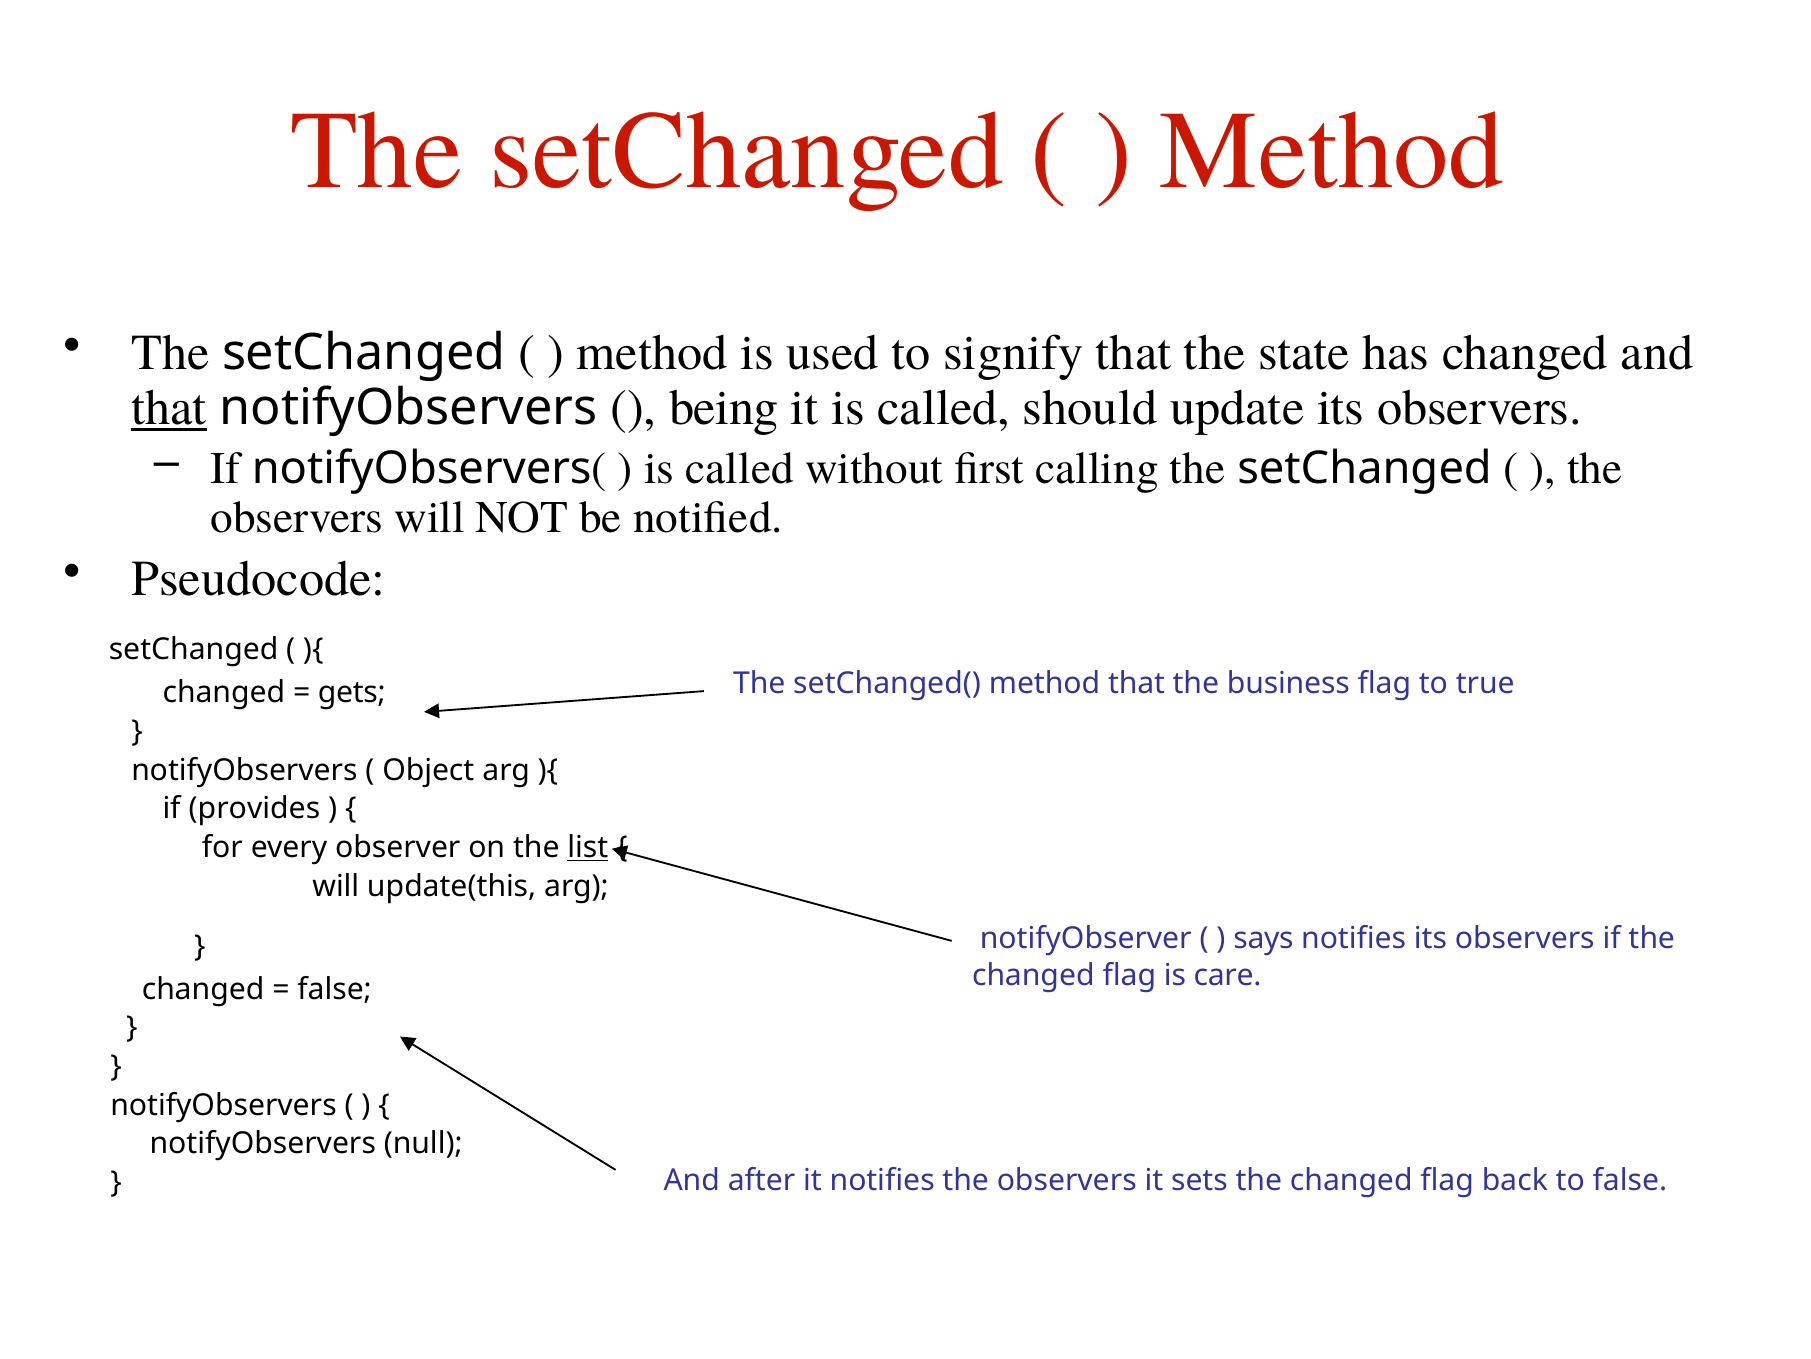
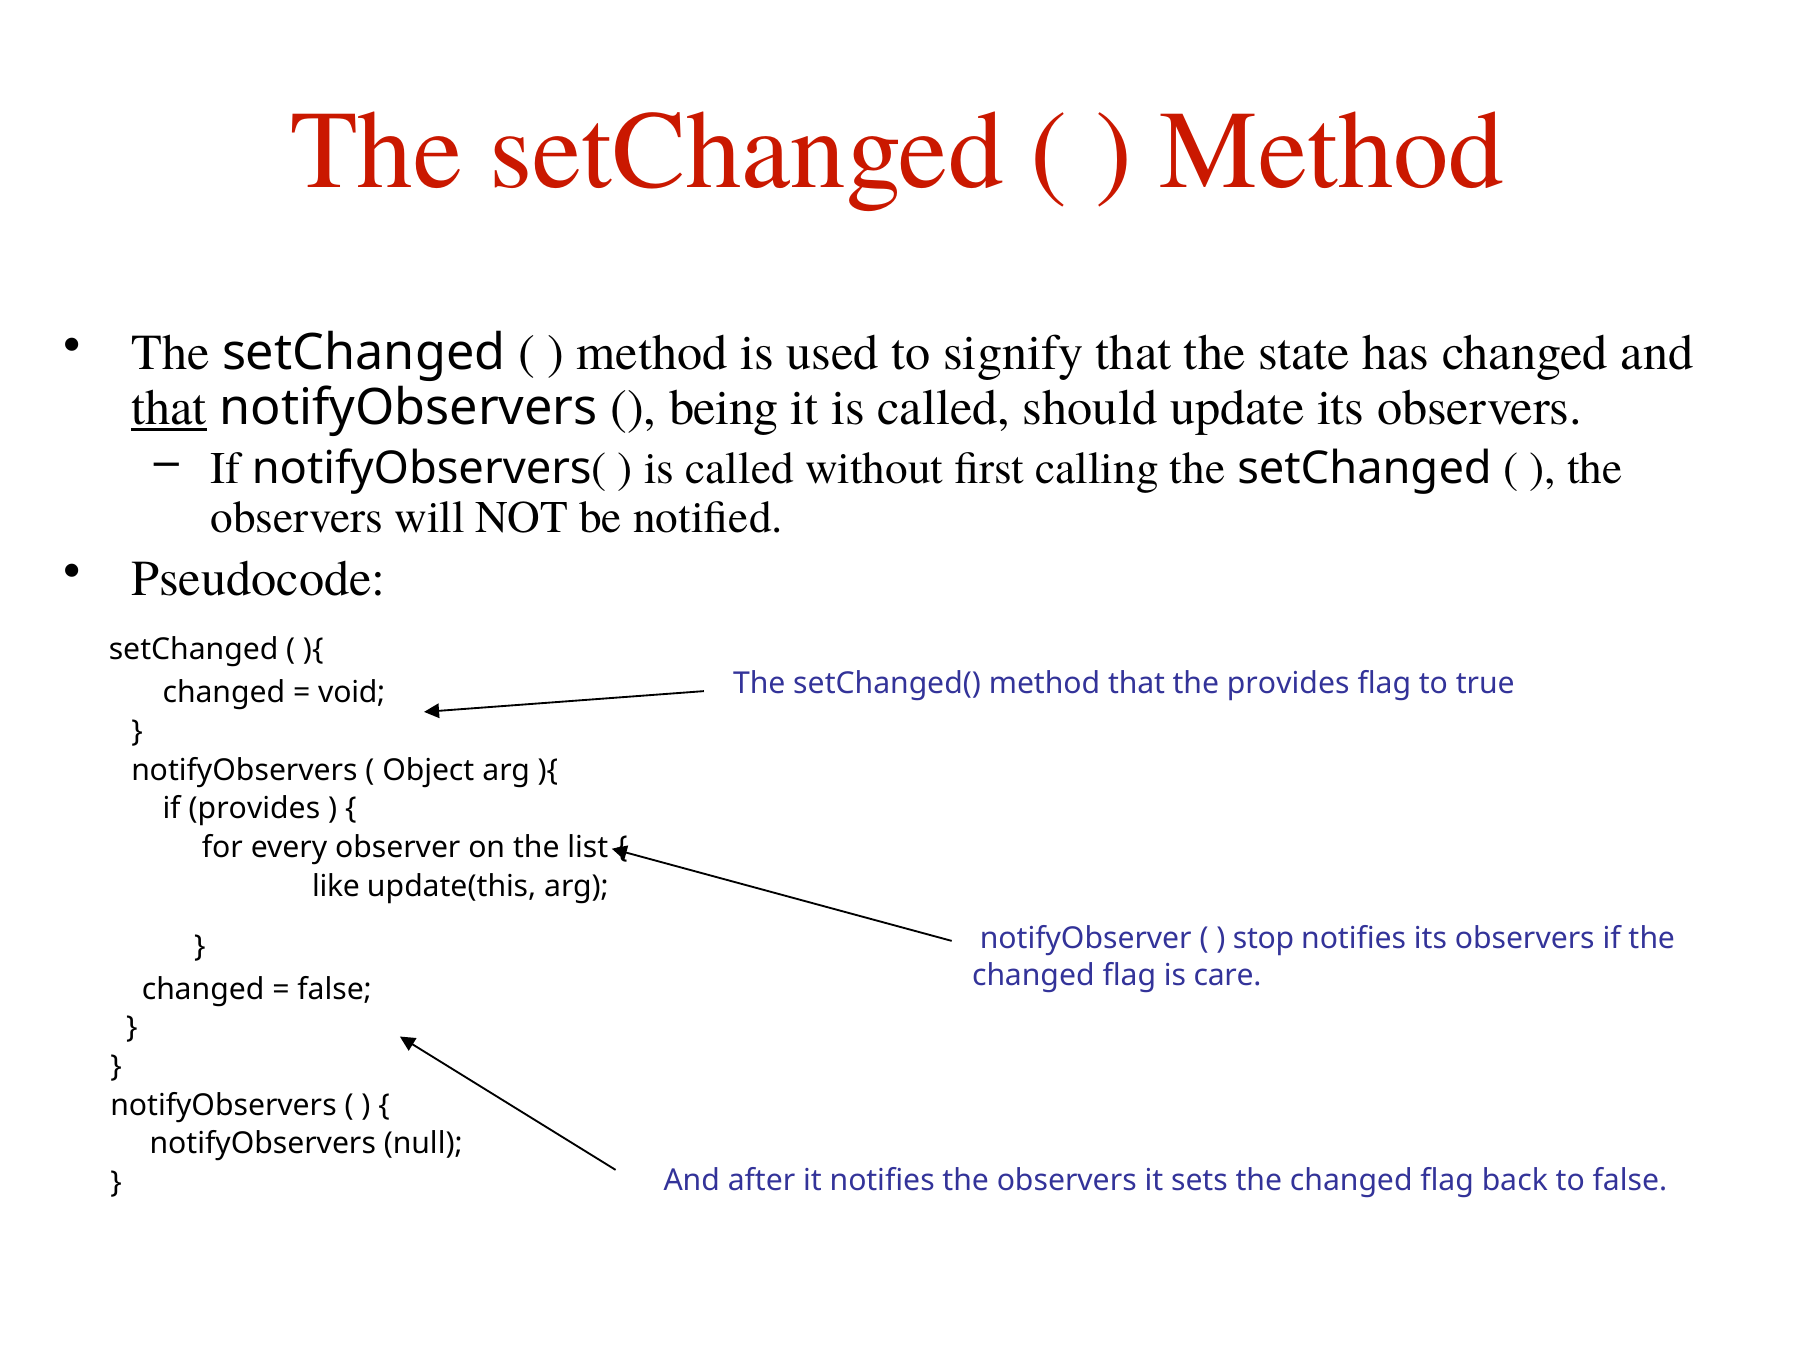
the business: business -> provides (1288, 683)
gets: gets -> void (352, 692)
list underline: present -> none (588, 847)
will: will -> like (336, 886)
says: says -> stop (1264, 938)
